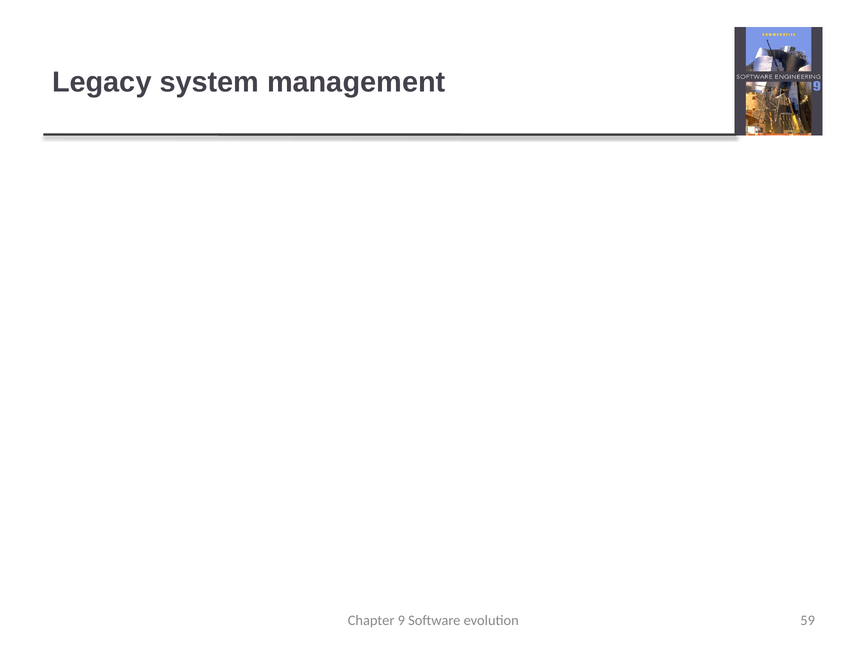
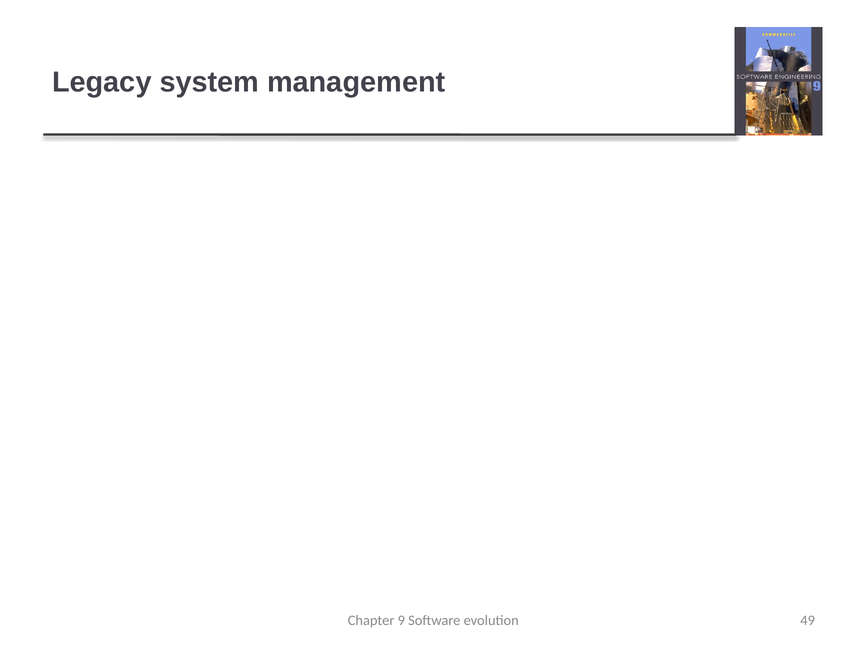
59: 59 -> 49 (808, 621)
